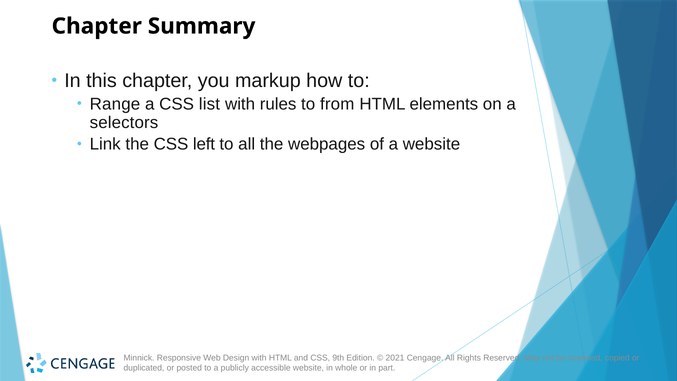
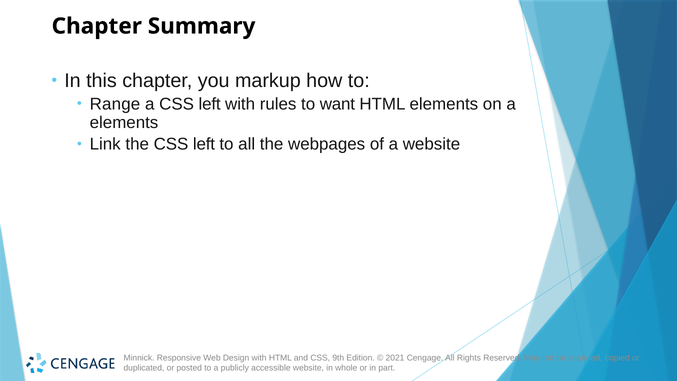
a CSS list: list -> left (210, 104)
from: from -> want (337, 104)
selectors: selectors -> elements (124, 122)
